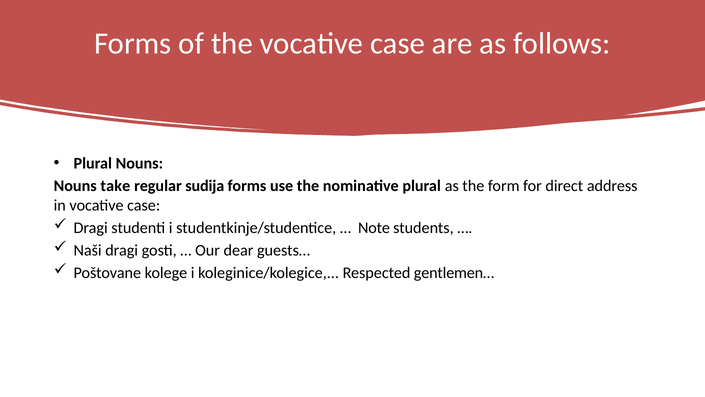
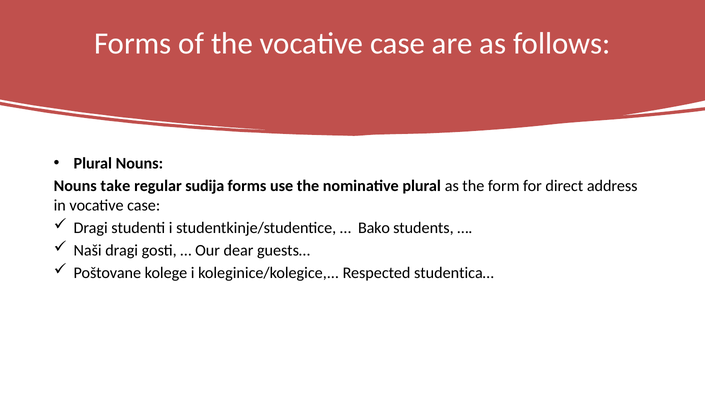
Note: Note -> Bako (374, 228)
gentlemen…: gentlemen… -> studentica… (454, 273)
